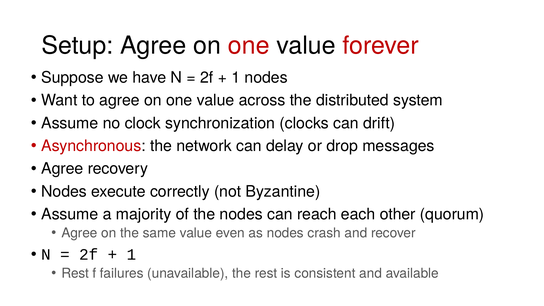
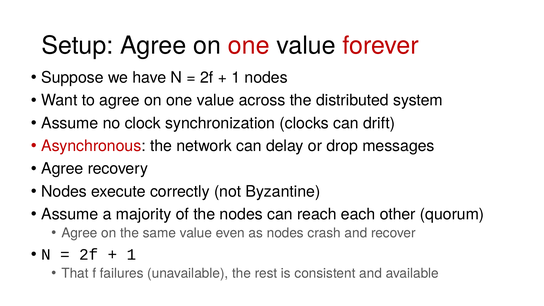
Rest: Rest -> That (75, 273)
